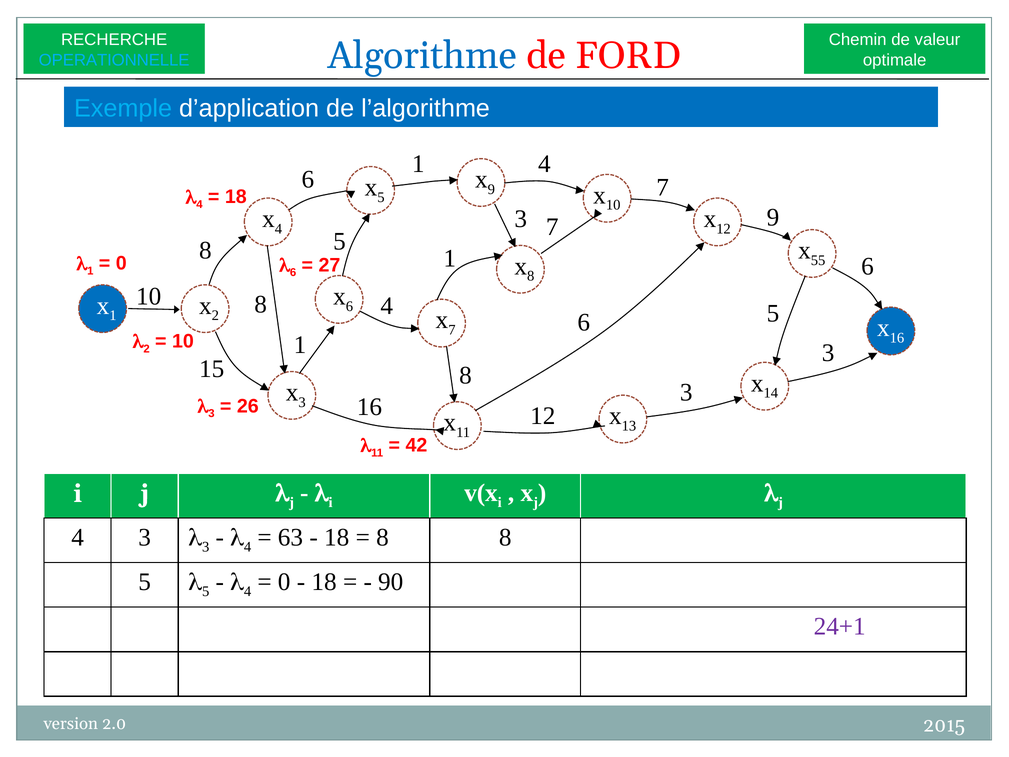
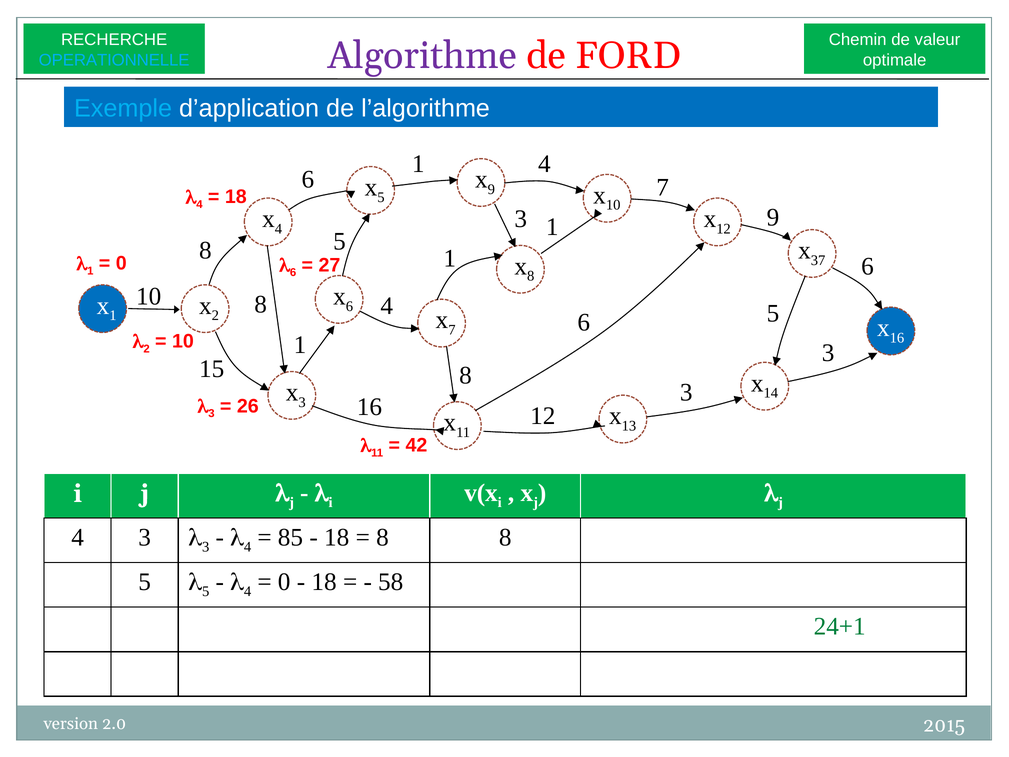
Algorithme colour: blue -> purple (422, 56)
3 7: 7 -> 1 (552, 227)
55: 55 -> 37 (818, 260)
63: 63 -> 85 (290, 537)
90: 90 -> 58 (391, 582)
24+1 colour: purple -> green (840, 626)
